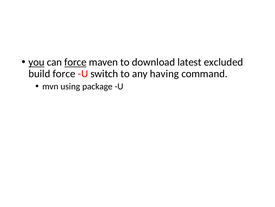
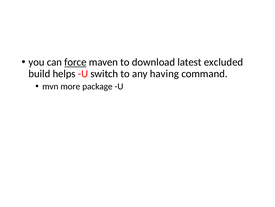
you underline: present -> none (37, 62)
build force: force -> helps (64, 74)
using: using -> more (70, 86)
